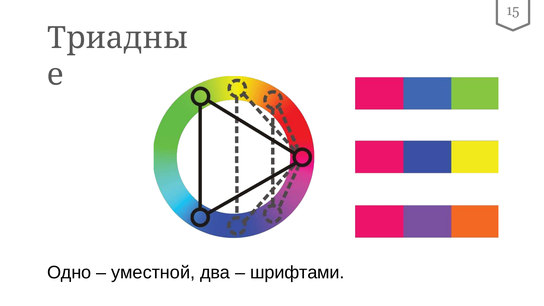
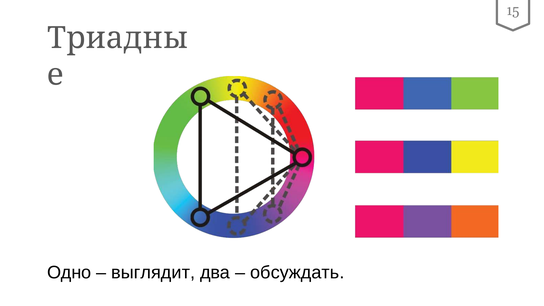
уместной: уместной -> выглядит (153, 272)
шрифтами: шрифтами -> обсуждать (297, 272)
